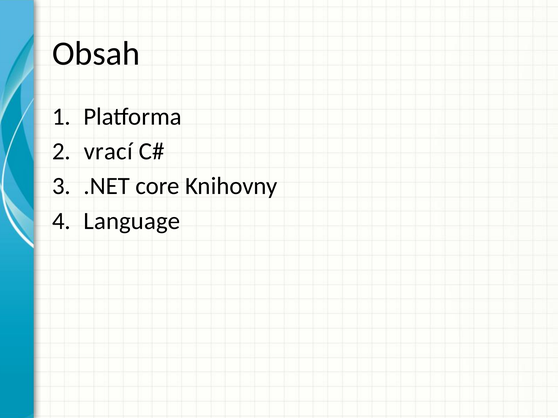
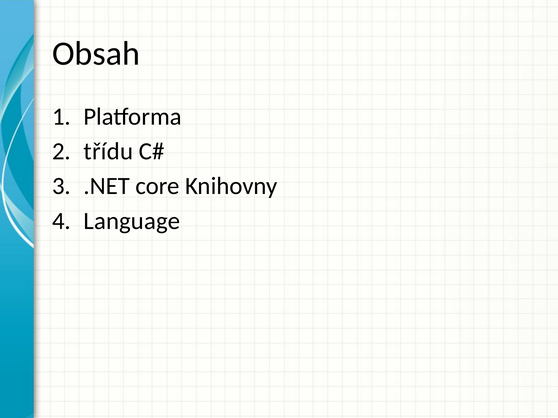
vrací: vrací -> třídu (108, 152)
